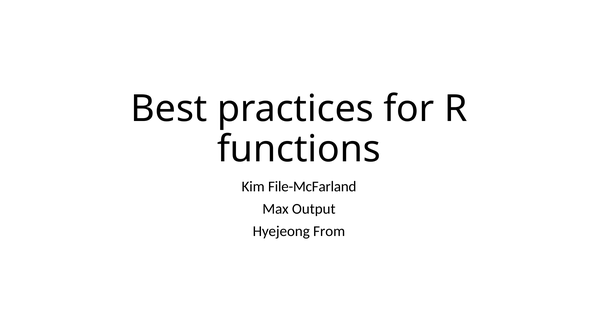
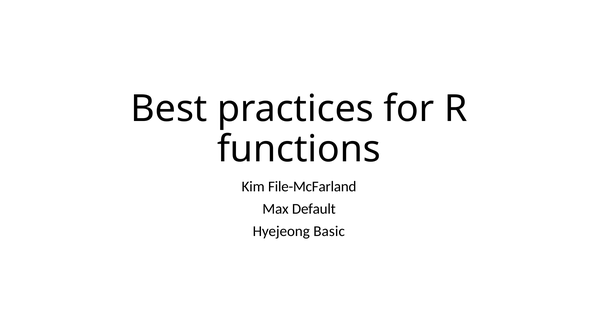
Output: Output -> Default (314, 209)
From: From -> Basic (329, 232)
